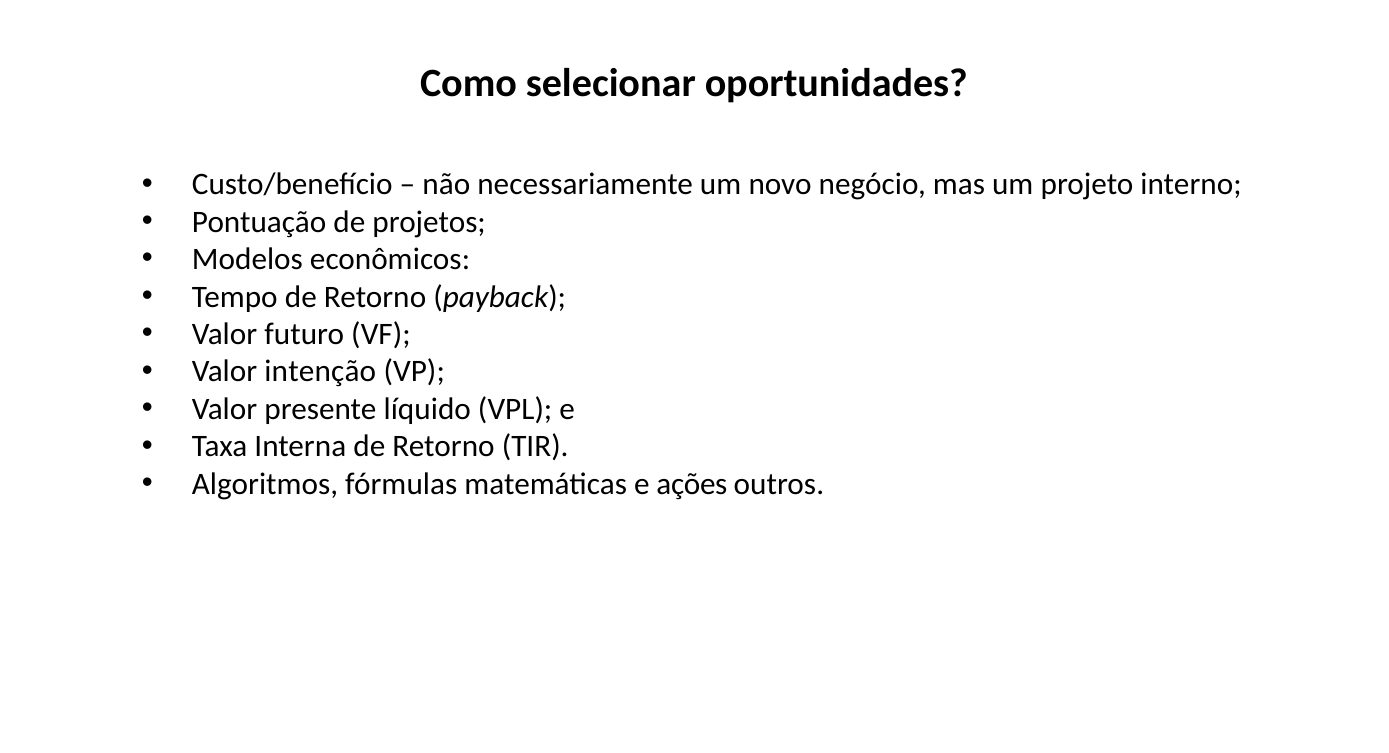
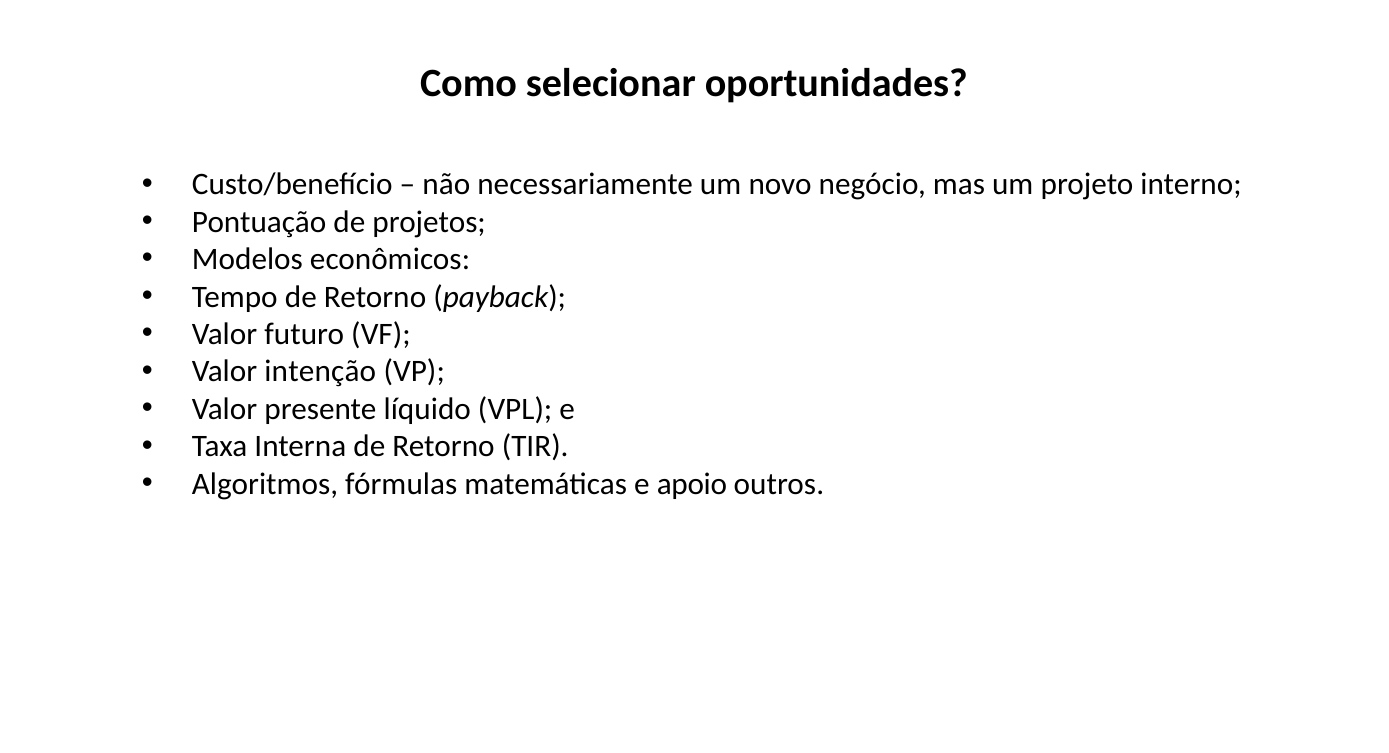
ações: ações -> apoio (692, 484)
